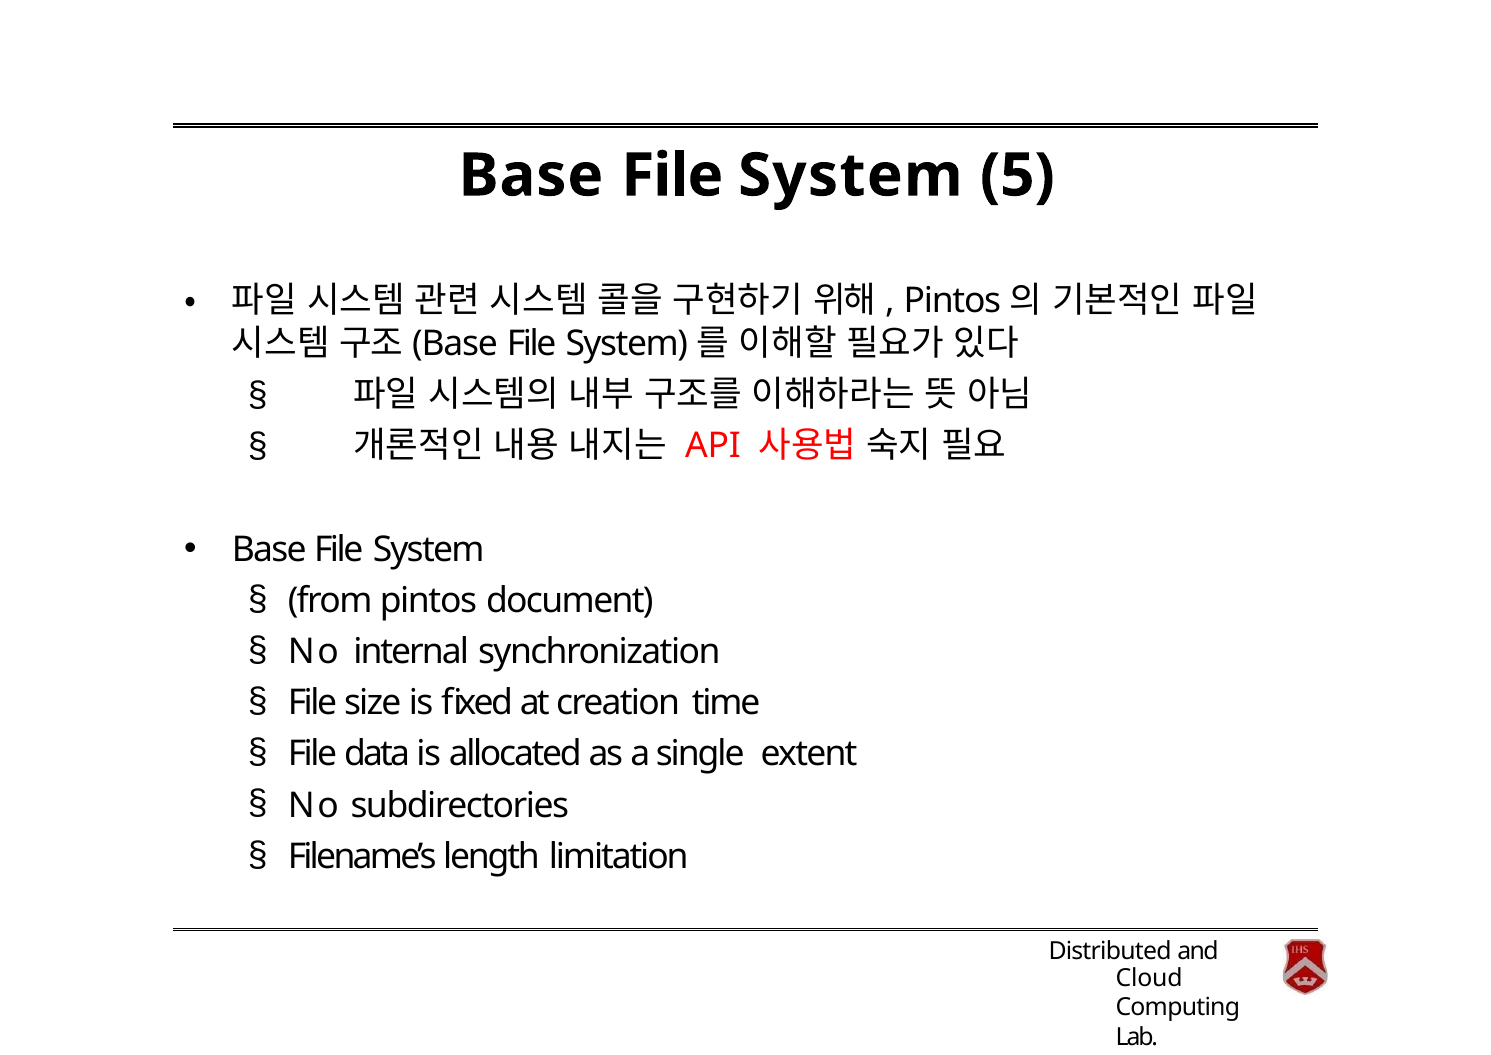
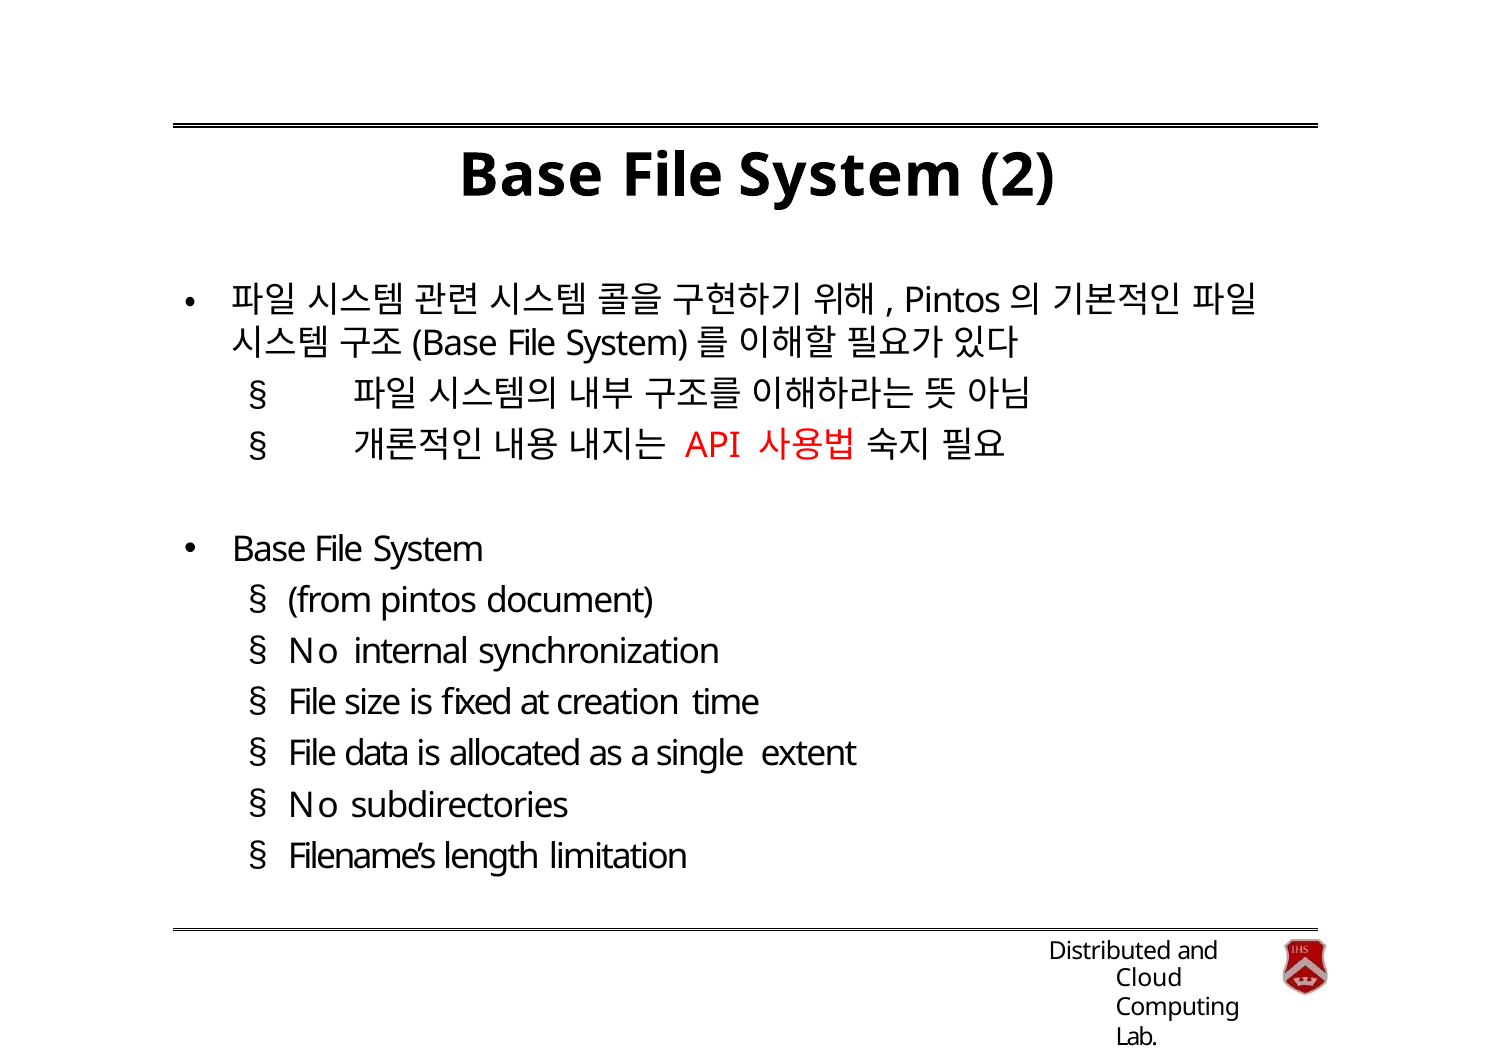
5: 5 -> 2 (1017, 176)
